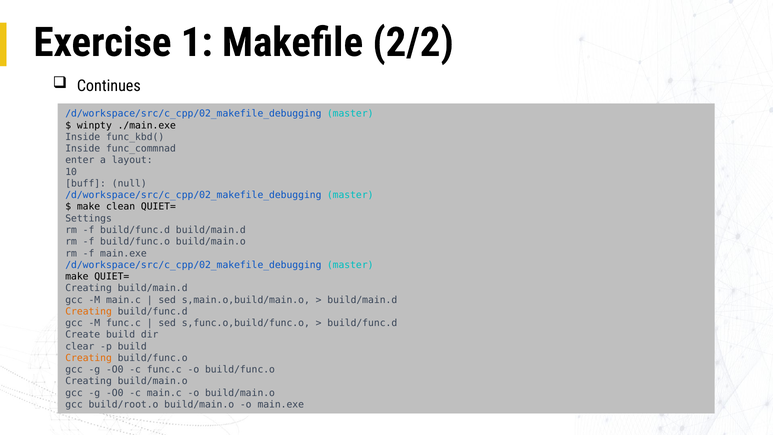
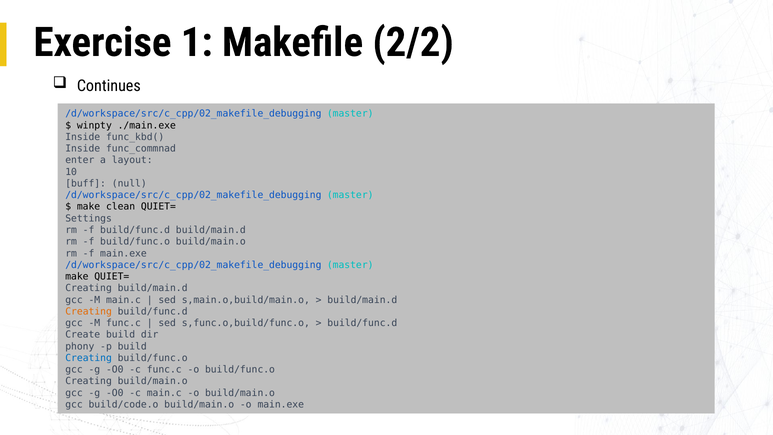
clear: clear -> phony (80, 346)
Creating colour: orange -> blue (89, 358)
build/root.o: build/root.o -> build/code.o (123, 404)
